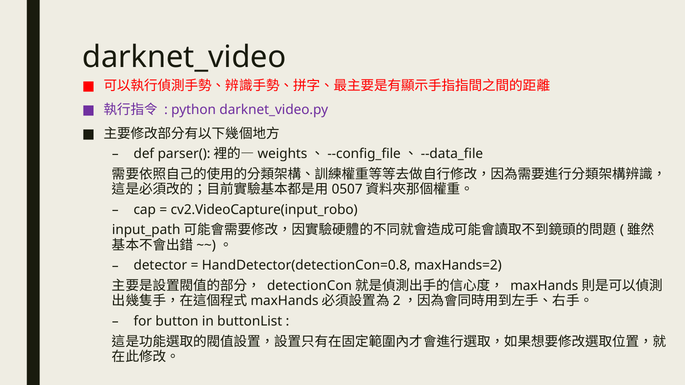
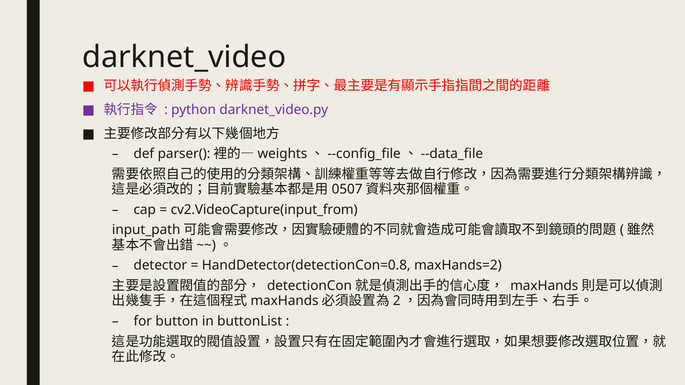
cv2.VideoCapture(input_robo: cv2.VideoCapture(input_robo -> cv2.VideoCapture(input_from (264, 210)
